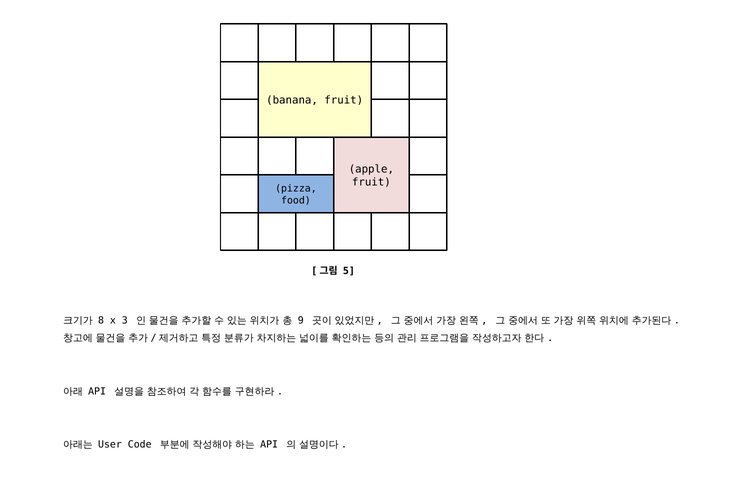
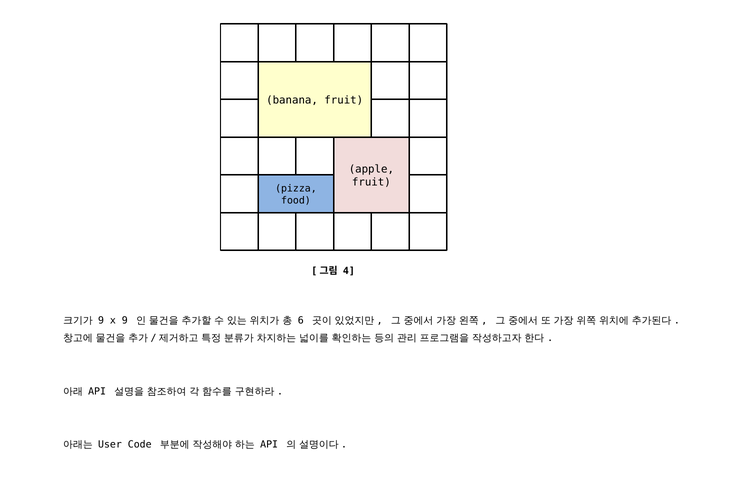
5: 5 -> 4 (349, 271)
8: 8 -> 9 (101, 320)
x 3: 3 -> 9 (125, 320)
9: 9 -> 6 (301, 320)
